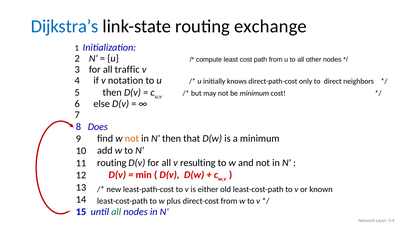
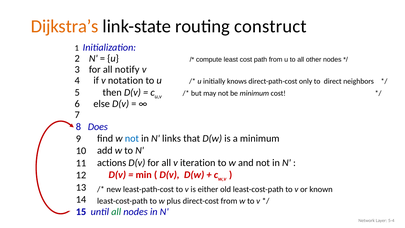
Dijkstra’s colour: blue -> orange (65, 26)
exchange: exchange -> construct (271, 26)
traffic: traffic -> notify (127, 69)
not colour: orange -> blue (132, 138)
N then: then -> links (172, 138)
routing: routing -> actions (112, 163)
resulting: resulting -> iteration (198, 163)
